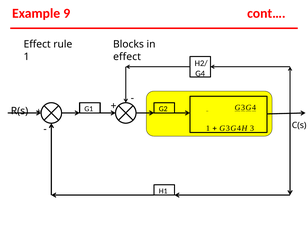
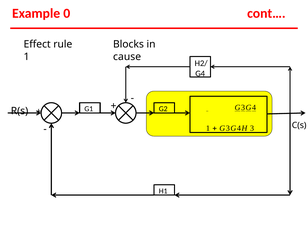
9: 9 -> 0 (67, 13)
effect: effect -> cause (127, 57)
